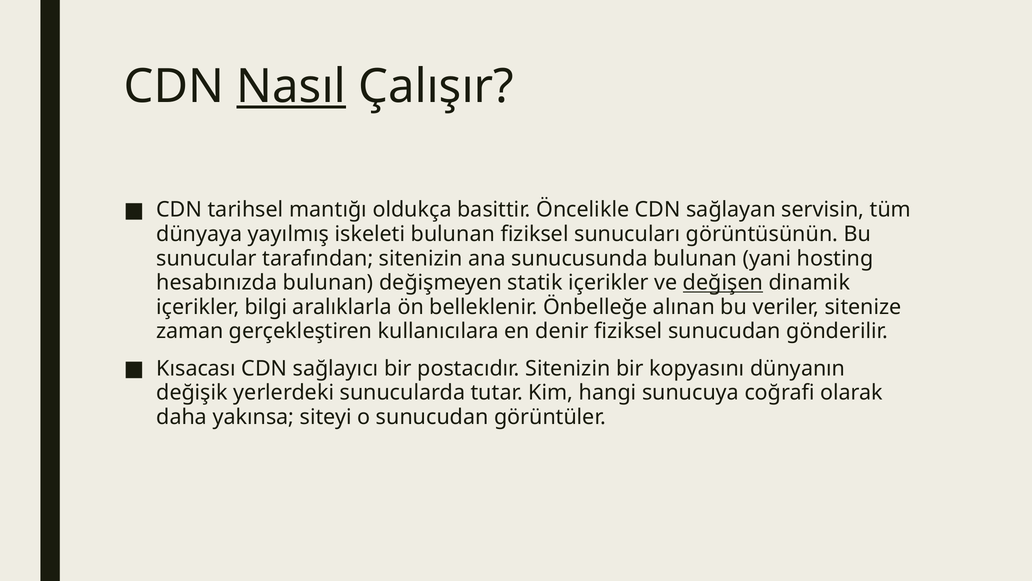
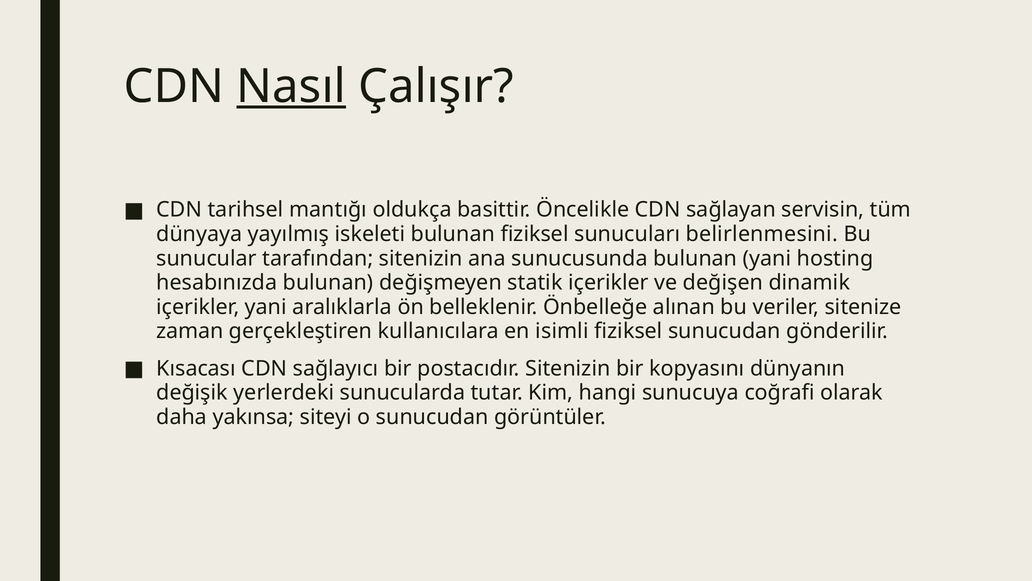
görüntüsünün: görüntüsünün -> belirlenmesini (762, 234)
değişen underline: present -> none (723, 282)
içerikler bilgi: bilgi -> yani (266, 307)
denir: denir -> isimli (562, 331)
